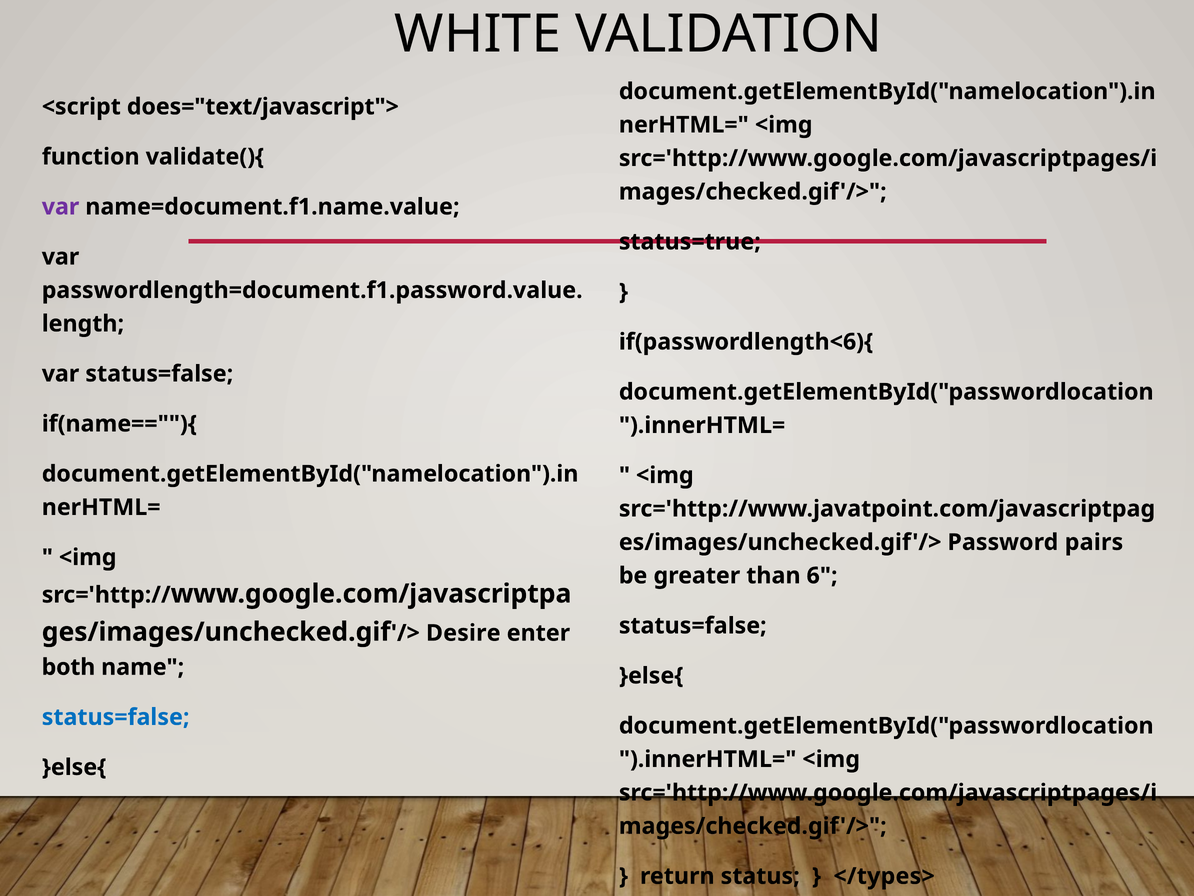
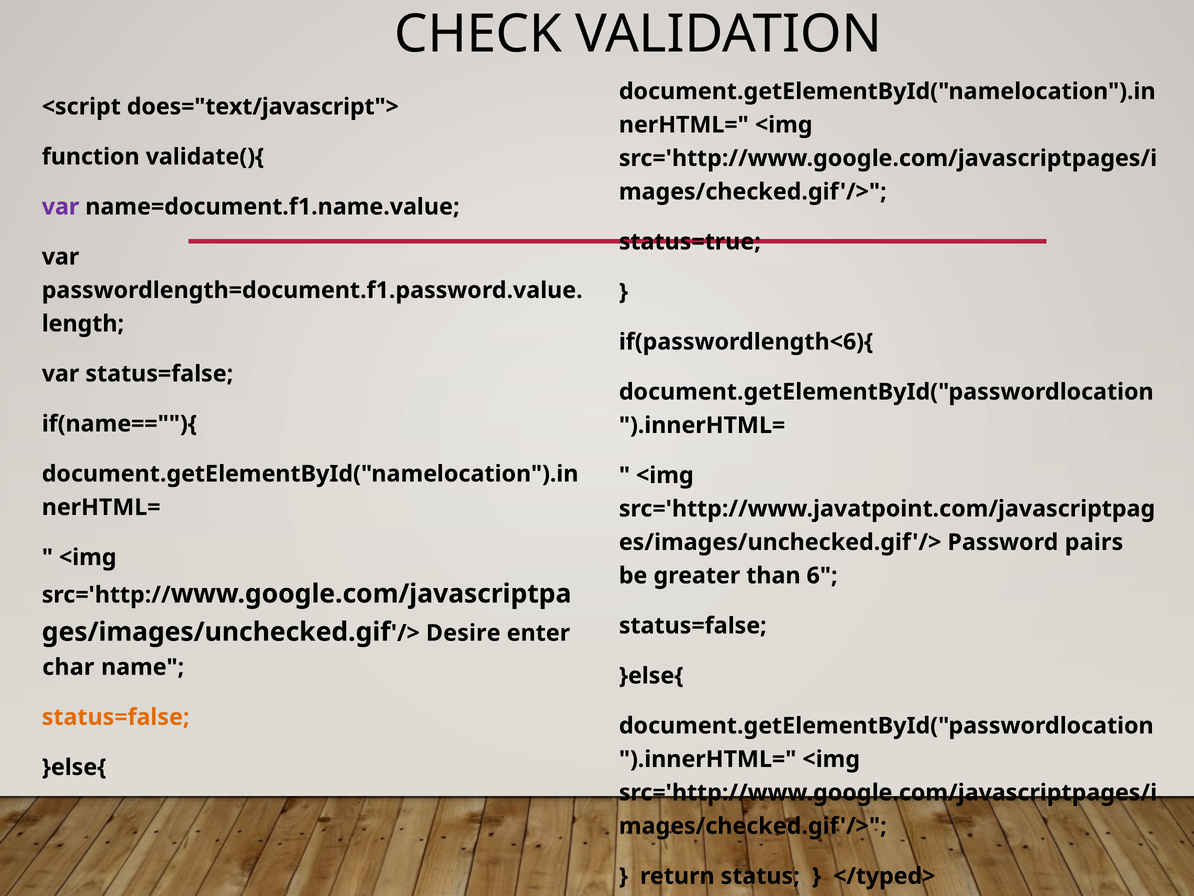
WHITE: WHITE -> CHECK (478, 34)
both: both -> char (68, 667)
status=false colour: blue -> orange (116, 717)
</types>: </types> -> </typed> (884, 876)
